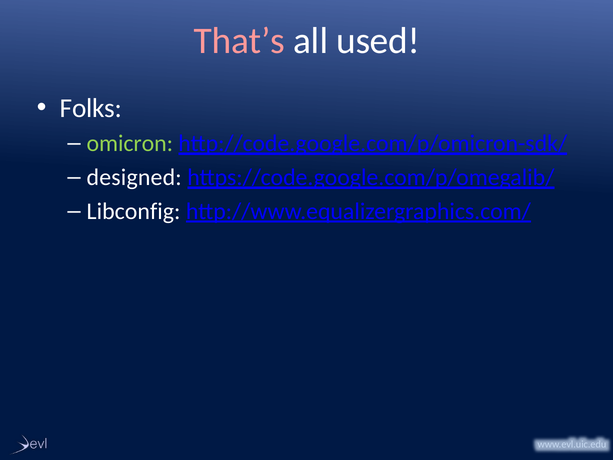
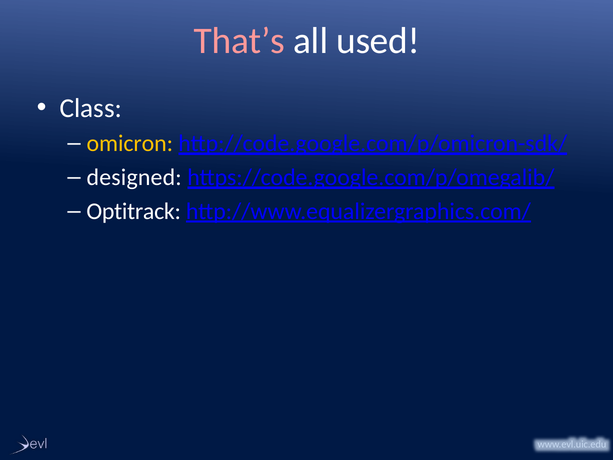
Folks: Folks -> Class (91, 108)
omicron colour: light green -> yellow (130, 143)
Libconfig: Libconfig -> Optitrack (134, 211)
